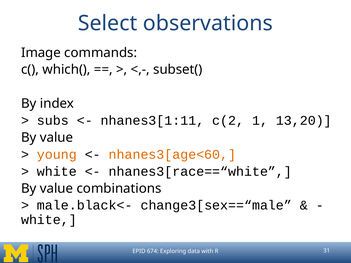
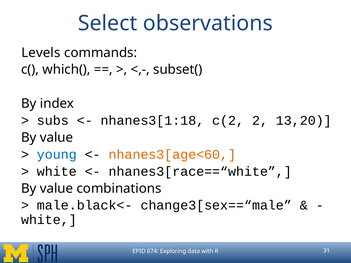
Image: Image -> Levels (41, 53)
nhanes3[1:11: nhanes3[1:11 -> nhanes3[1:18 (152, 121)
1: 1 -> 2 (260, 121)
young colour: orange -> blue (57, 155)
